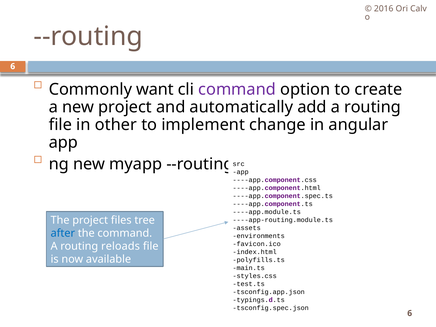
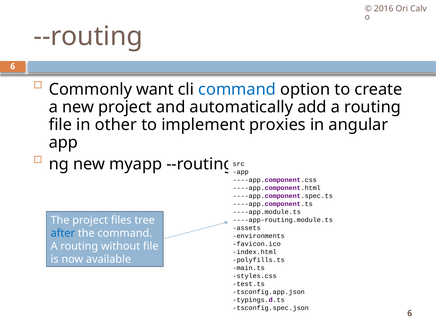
command colour: purple -> blue (237, 89)
change: change -> proxies (277, 125)
reloads: reloads -> without (121, 246)
